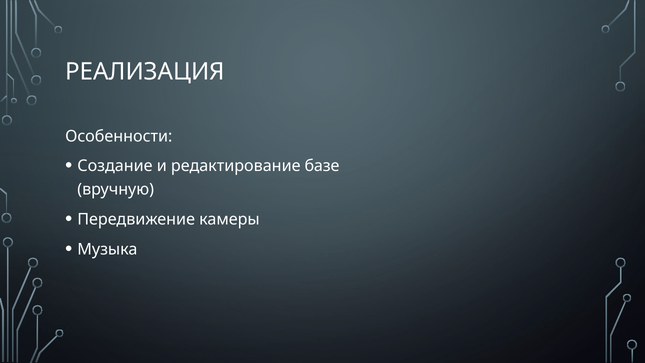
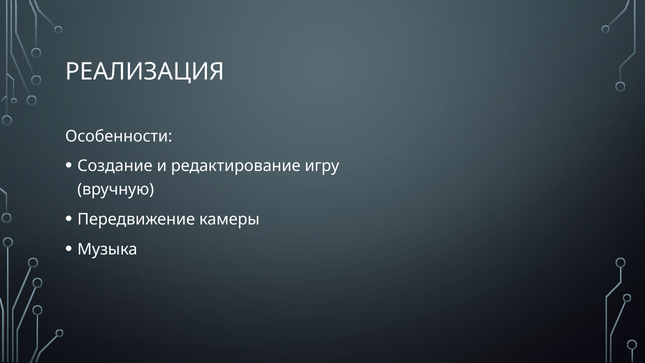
базе: базе -> игру (322, 166)
